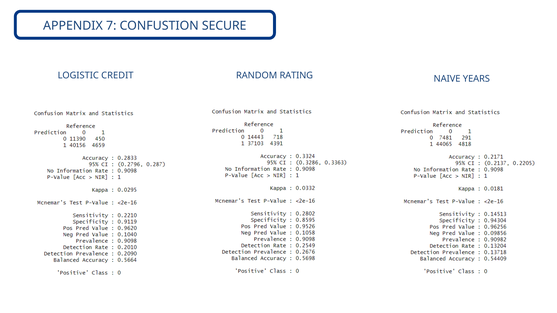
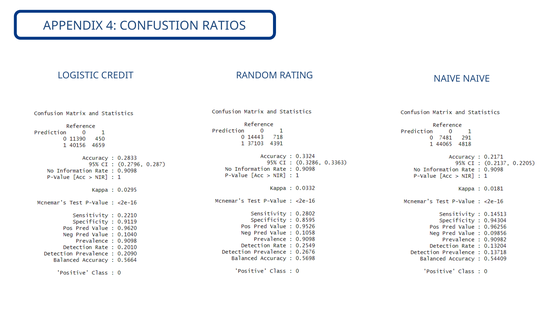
7: 7 -> 4 (111, 26)
SECURE: SECURE -> RATIOS (224, 26)
NAIVE YEARS: YEARS -> NAIVE (476, 79)
